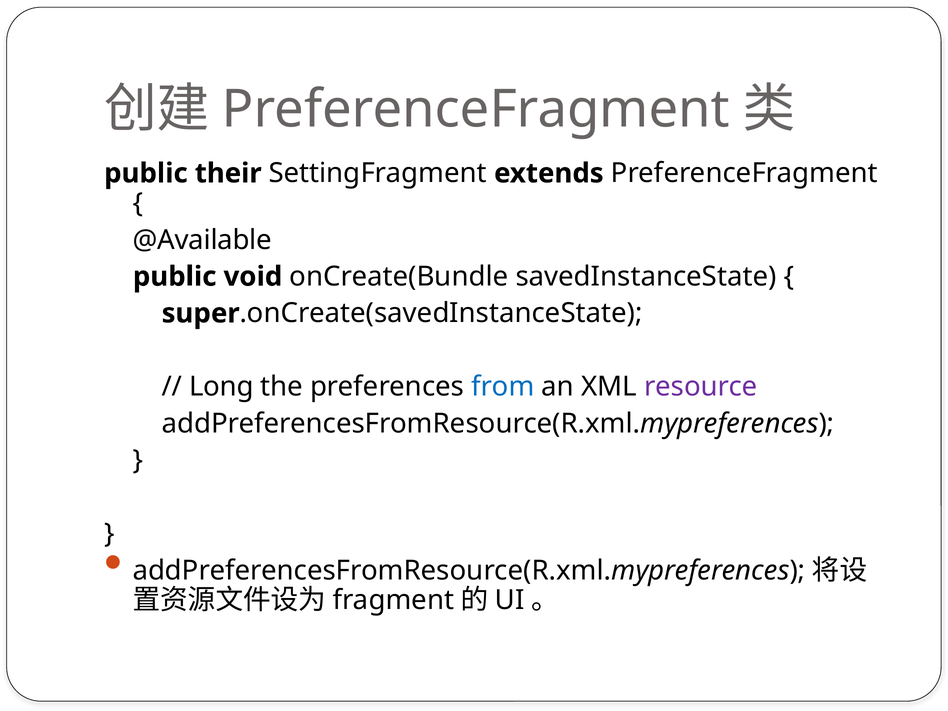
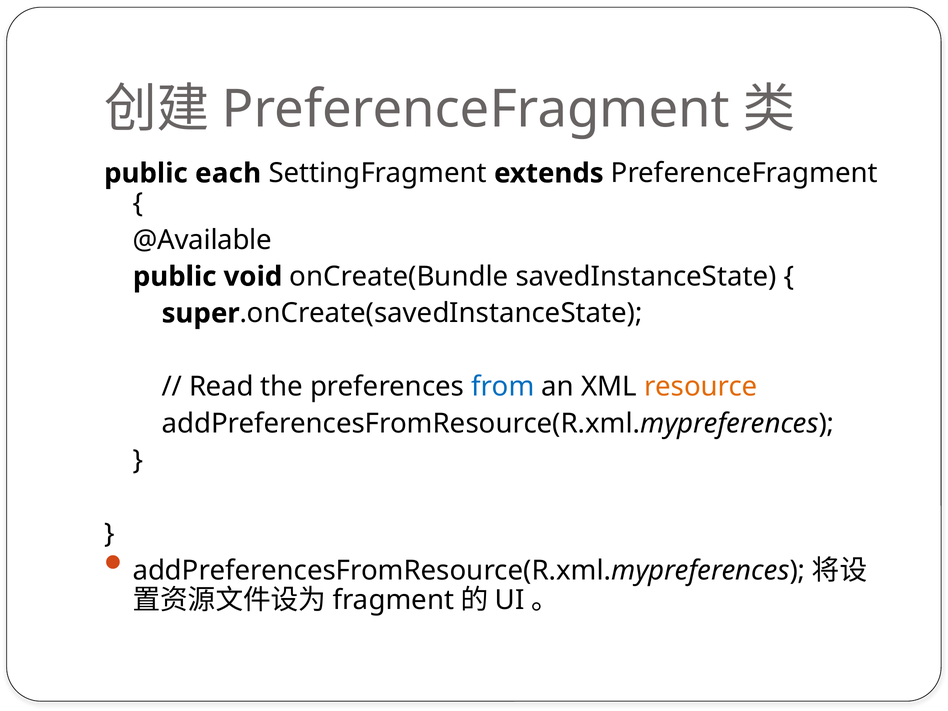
their: their -> each (228, 173)
Long: Long -> Read (221, 387)
resource colour: purple -> orange (701, 387)
